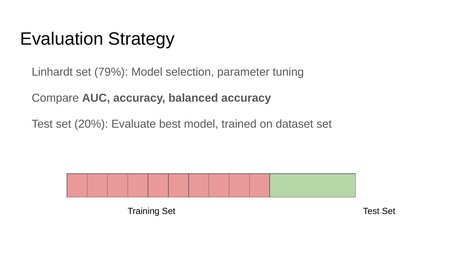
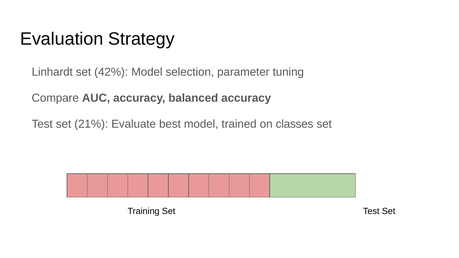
79%: 79% -> 42% (111, 72)
20%: 20% -> 21% (91, 124)
dataset: dataset -> classes (295, 124)
